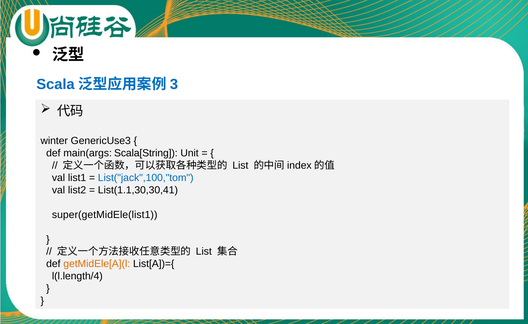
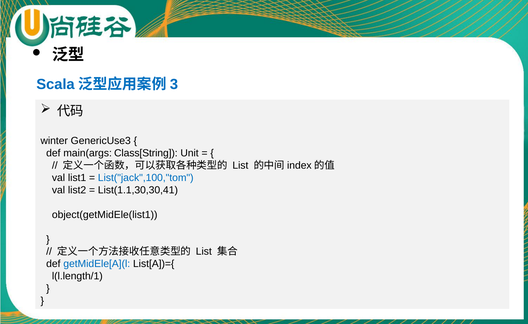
Scala[String: Scala[String -> Class[String (146, 153)
super(getMidEle(list1: super(getMidEle(list1 -> object(getMidEle(list1 (105, 215)
getMidEle[A](l colour: orange -> blue (97, 264)
l(l.length/4: l(l.length/4 -> l(l.length/1 (77, 277)
